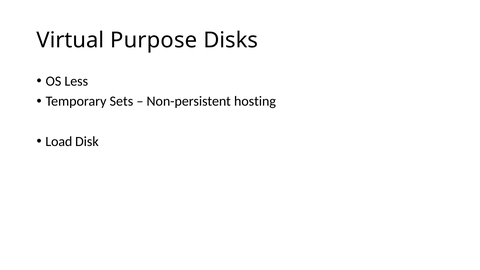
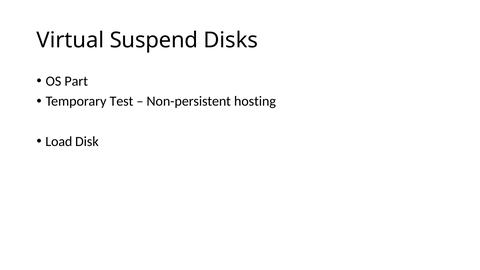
Purpose: Purpose -> Suspend (154, 40)
Less: Less -> Part (76, 81)
Sets: Sets -> Test (121, 101)
